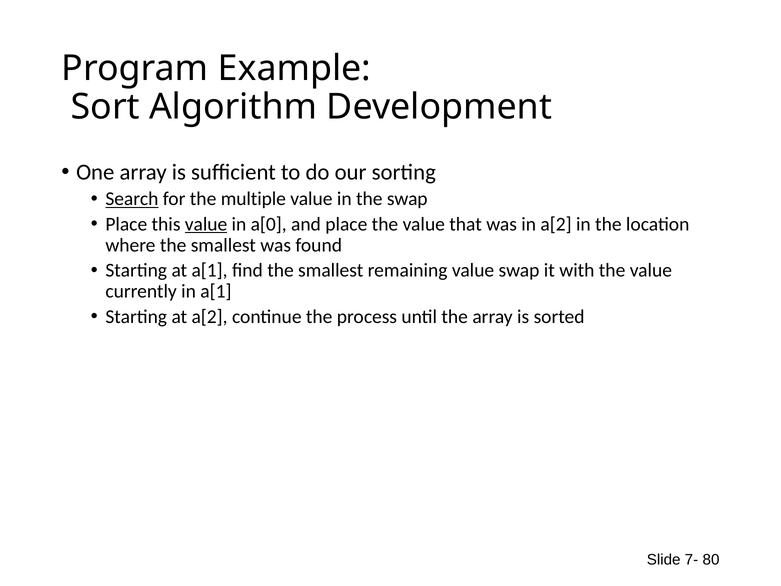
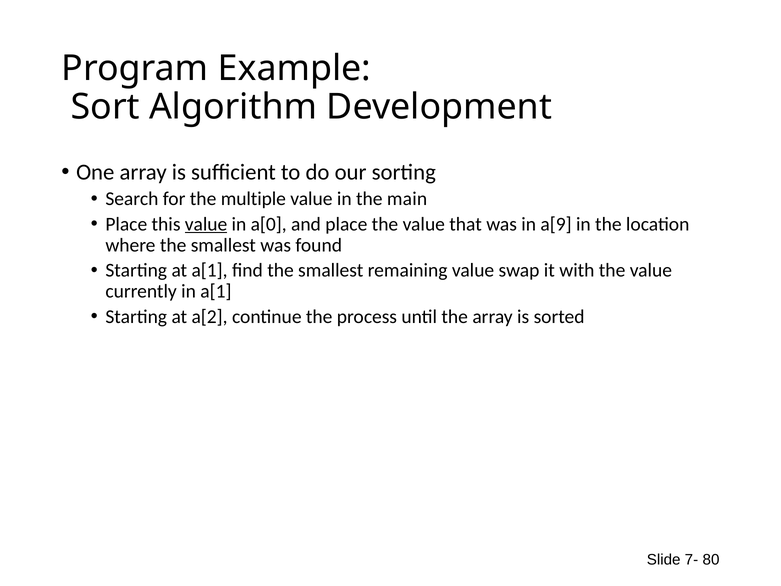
Search underline: present -> none (132, 199)
the swap: swap -> main (407, 199)
in a[2: a[2 -> a[9 (556, 224)
